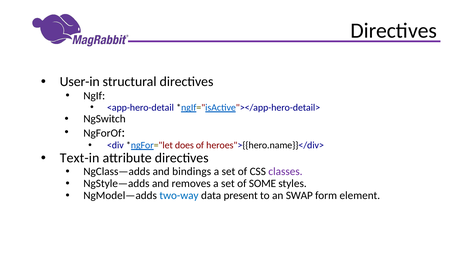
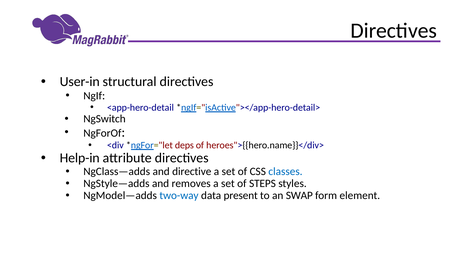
does: does -> deps (184, 145)
Text-in: Text-in -> Help-in (80, 158)
bindings: bindings -> directive (192, 172)
classes colour: purple -> blue (285, 172)
SOME: SOME -> STEPS (262, 184)
